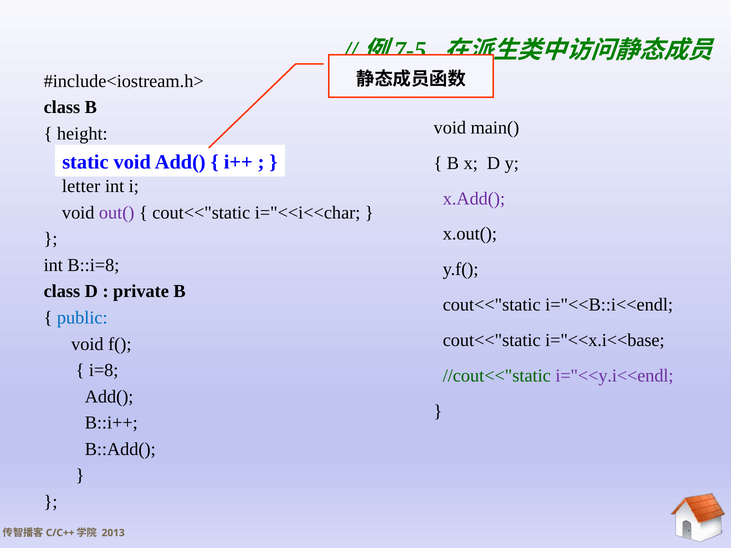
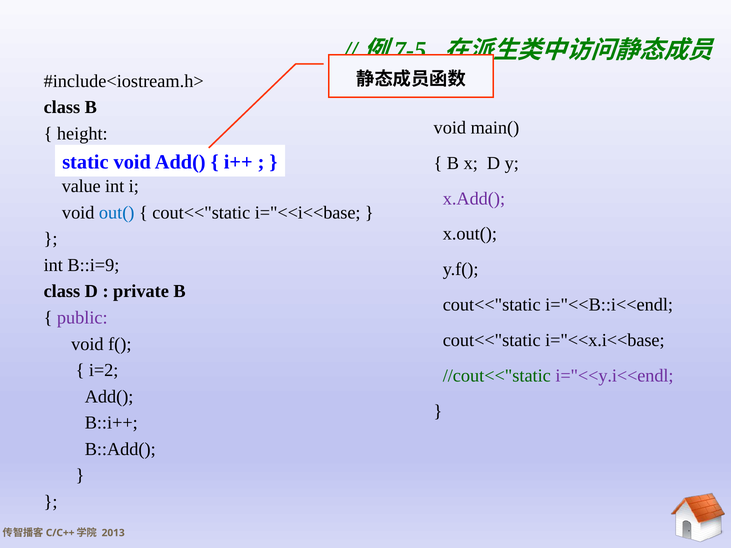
letter: letter -> value (81, 186)
out( colour: purple -> blue (117, 213)
i="<<i<<char: i="<<i<<char -> i="<<i<<base (308, 213)
B::i=8: B::i=8 -> B::i=9 (93, 265)
public colour: blue -> purple (82, 318)
i=8: i=8 -> i=2 (104, 370)
